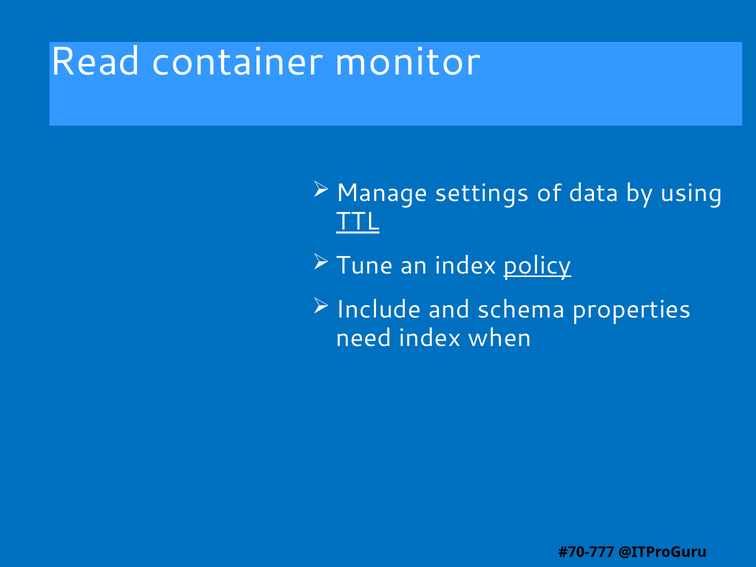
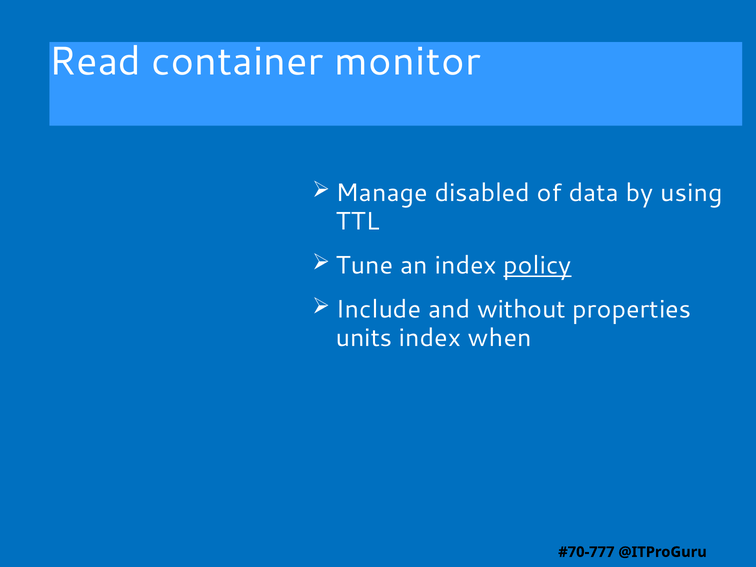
settings: settings -> disabled (482, 193)
TTL underline: present -> none (358, 222)
schema: schema -> without (521, 309)
need: need -> units (364, 338)
